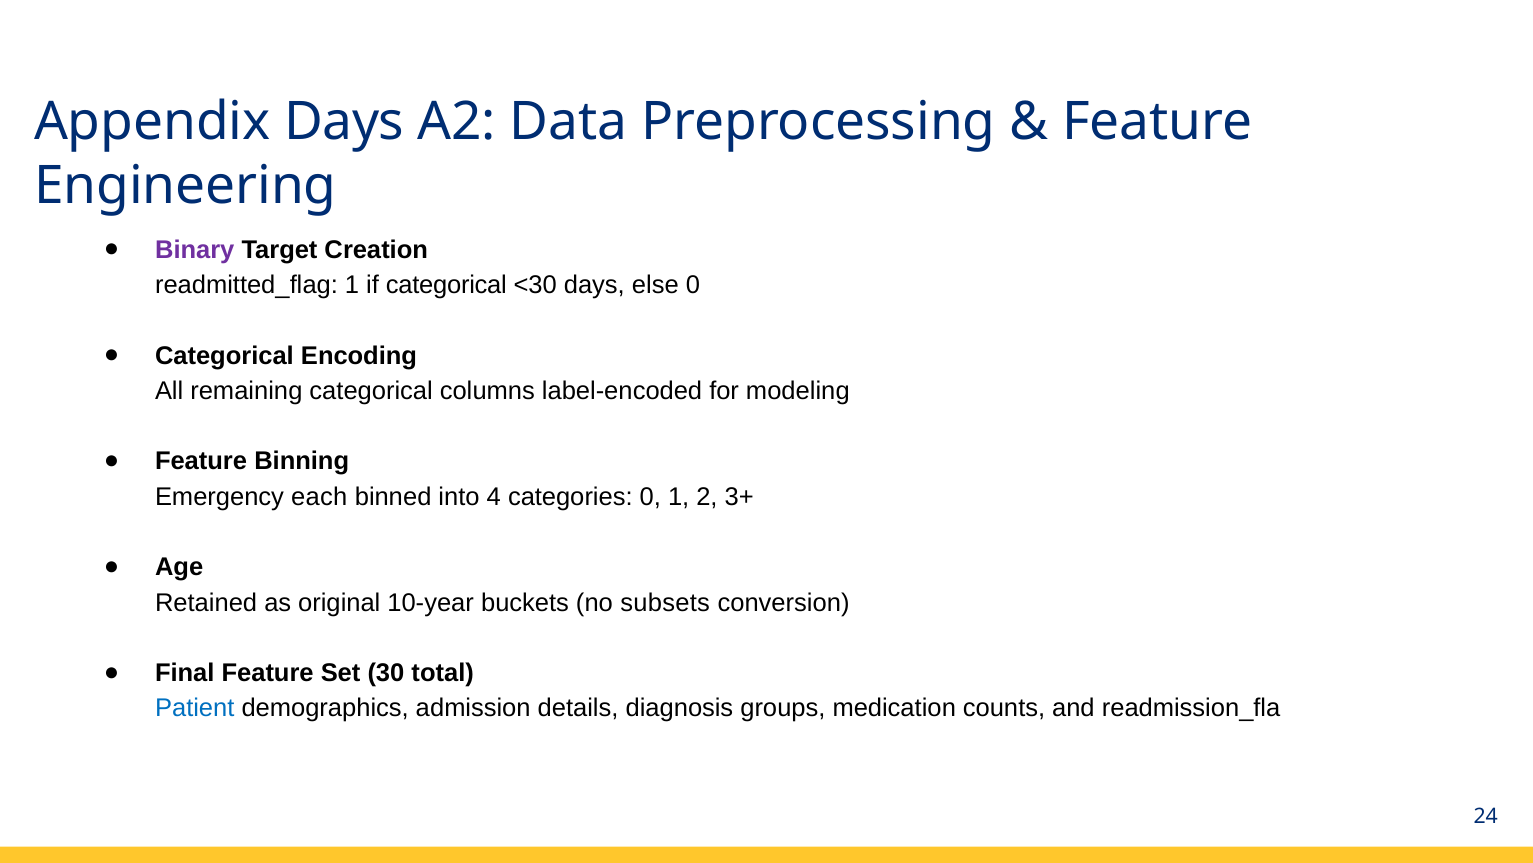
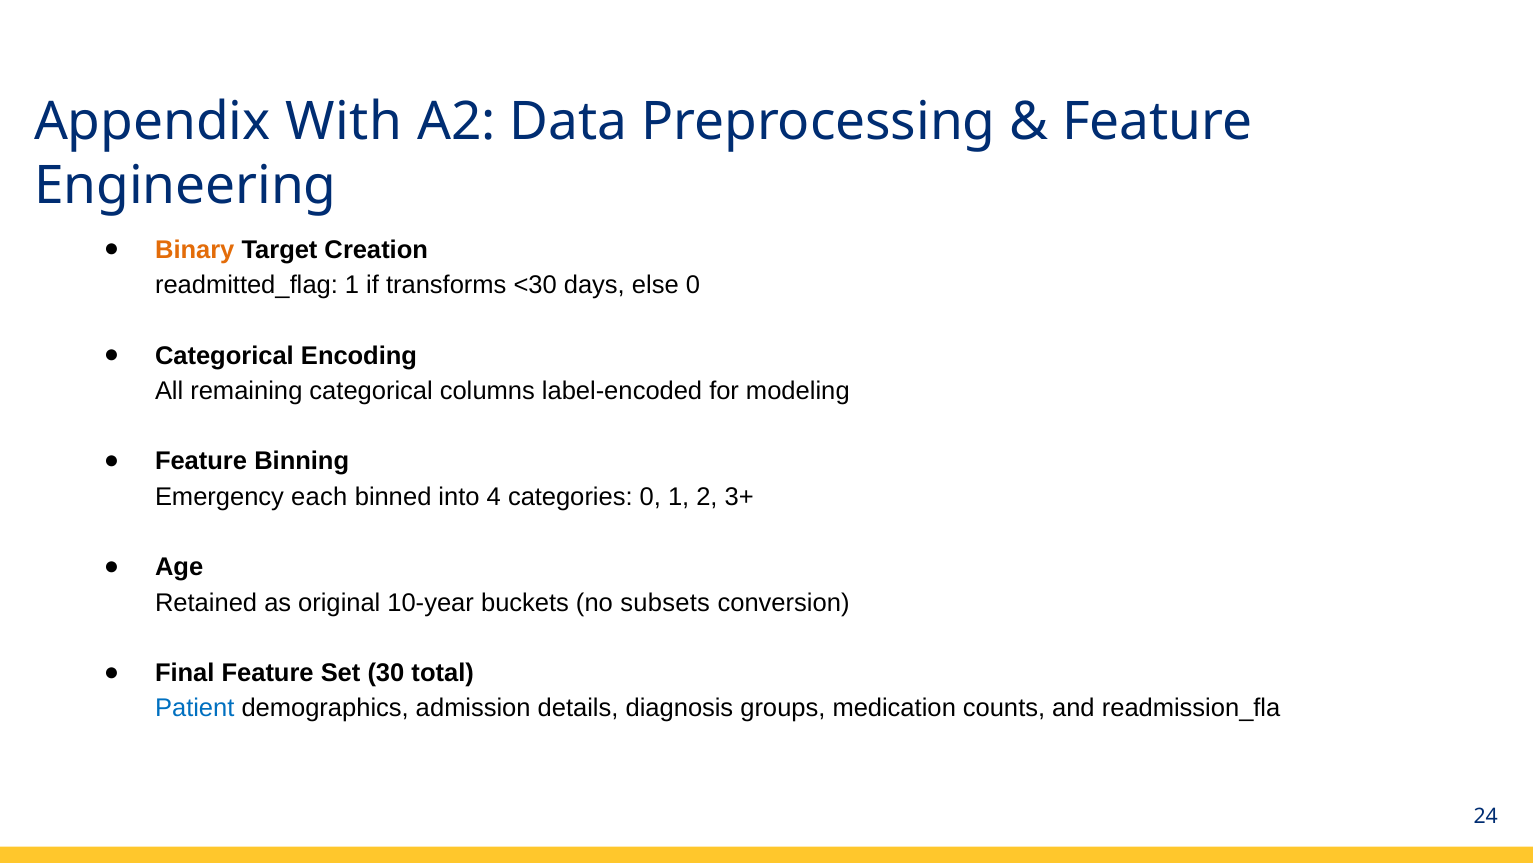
Appendix Days: Days -> With (344, 122)
Binary colour: purple -> orange (195, 250)
if categorical: categorical -> transforms (446, 285)
